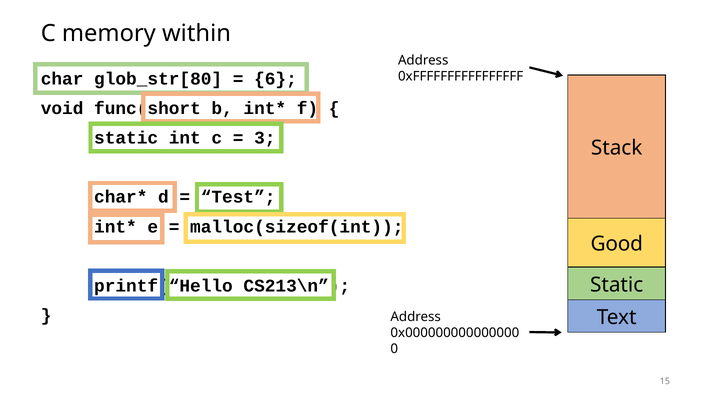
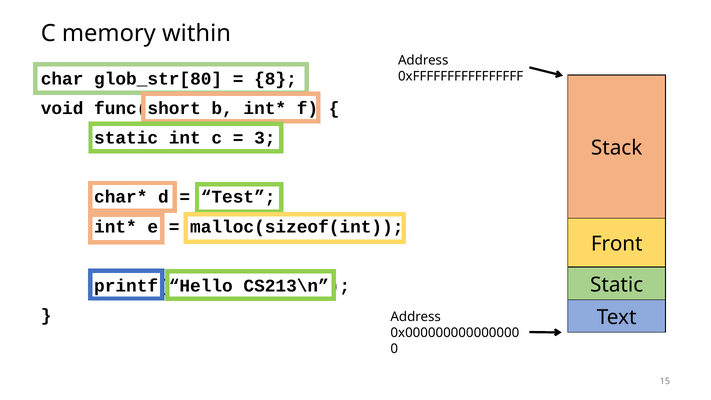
6: 6 -> 8 (275, 79)
Good: Good -> Front (617, 244)
